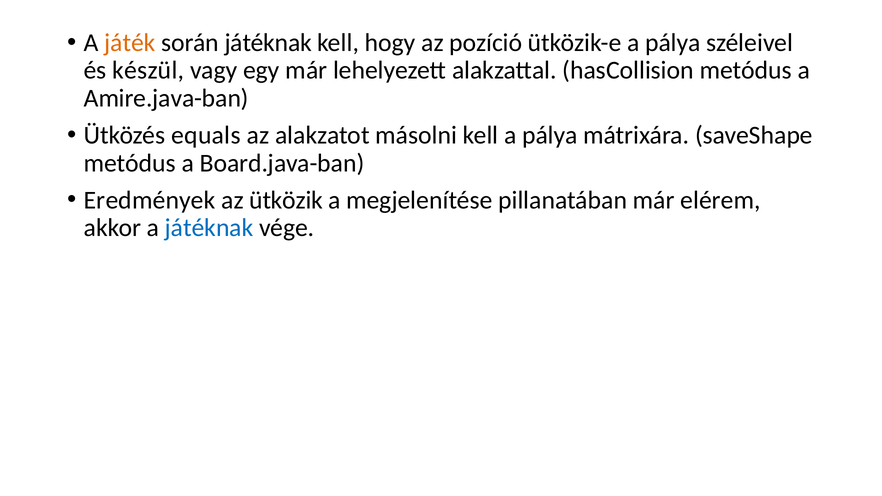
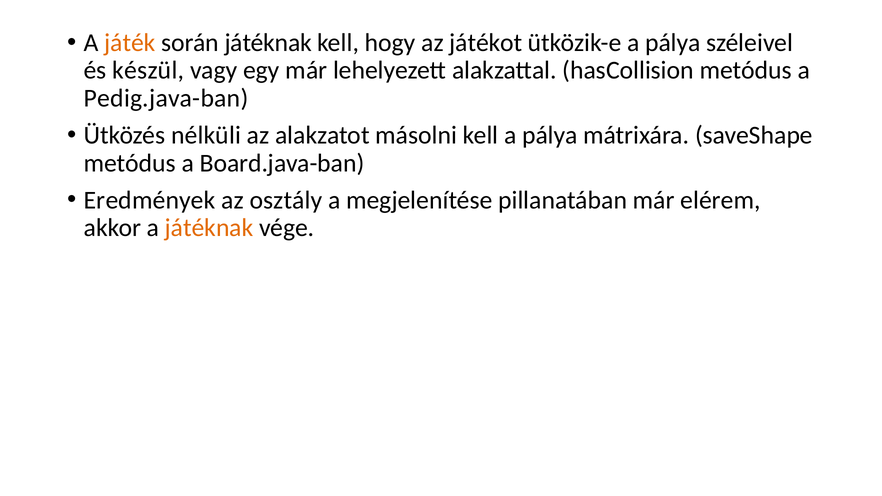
pozíció: pozíció -> játékot (486, 43)
Amire.java-ban: Amire.java-ban -> Pedig.java-ban (166, 98)
equals: equals -> nélküli (206, 135)
ütközik: ütközik -> osztály (286, 200)
játéknak colour: blue -> orange (209, 228)
